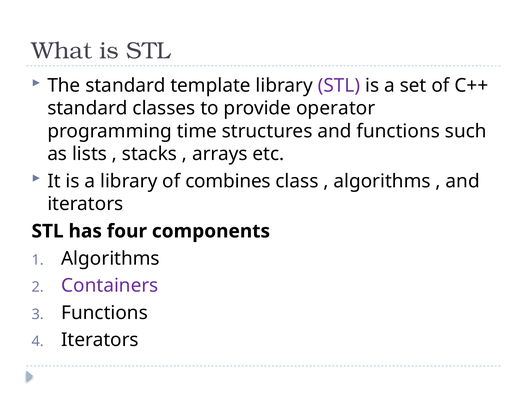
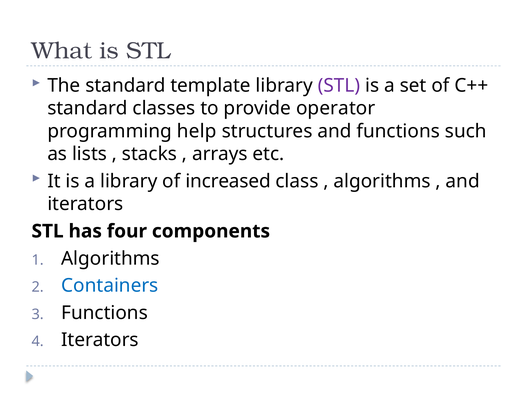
time: time -> help (197, 131)
combines: combines -> increased (228, 181)
Containers colour: purple -> blue (110, 286)
